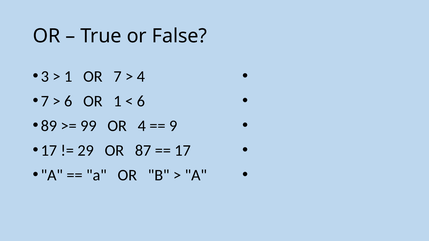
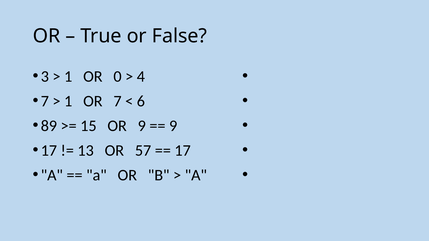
OR 7: 7 -> 0 (117, 77)
6: 6 -> 1 (68, 101)
OR 1: 1 -> 7 (117, 101)
99: 99 -> 15 (88, 126)
OR 4: 4 -> 9 (142, 126)
29: 29 -> 13 (86, 151)
87: 87 -> 57 (143, 151)
